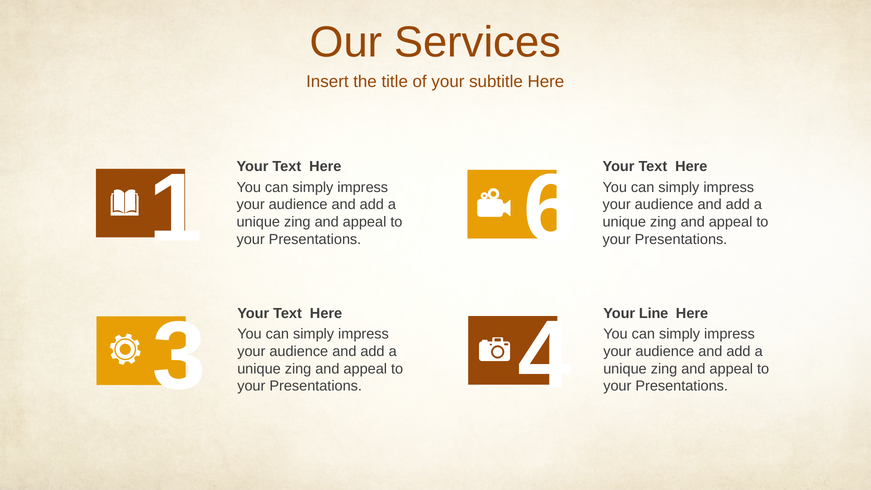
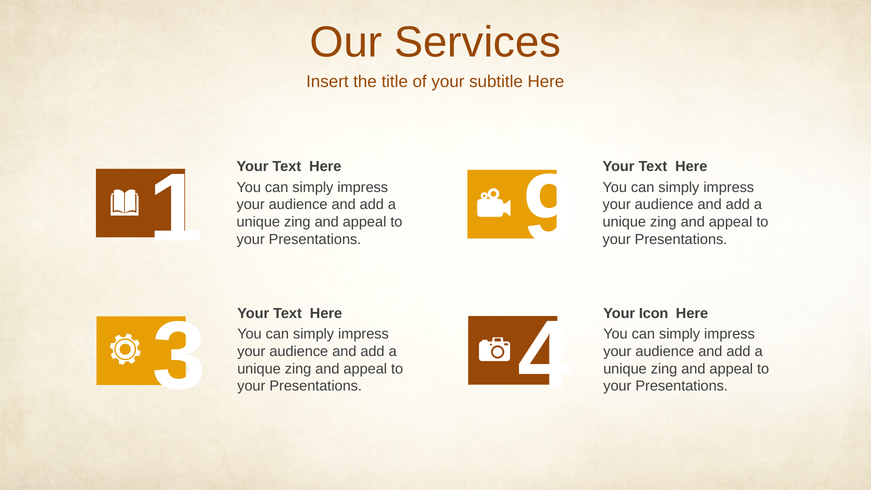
6: 6 -> 9 (550, 209)
Line: Line -> Icon (654, 313)
